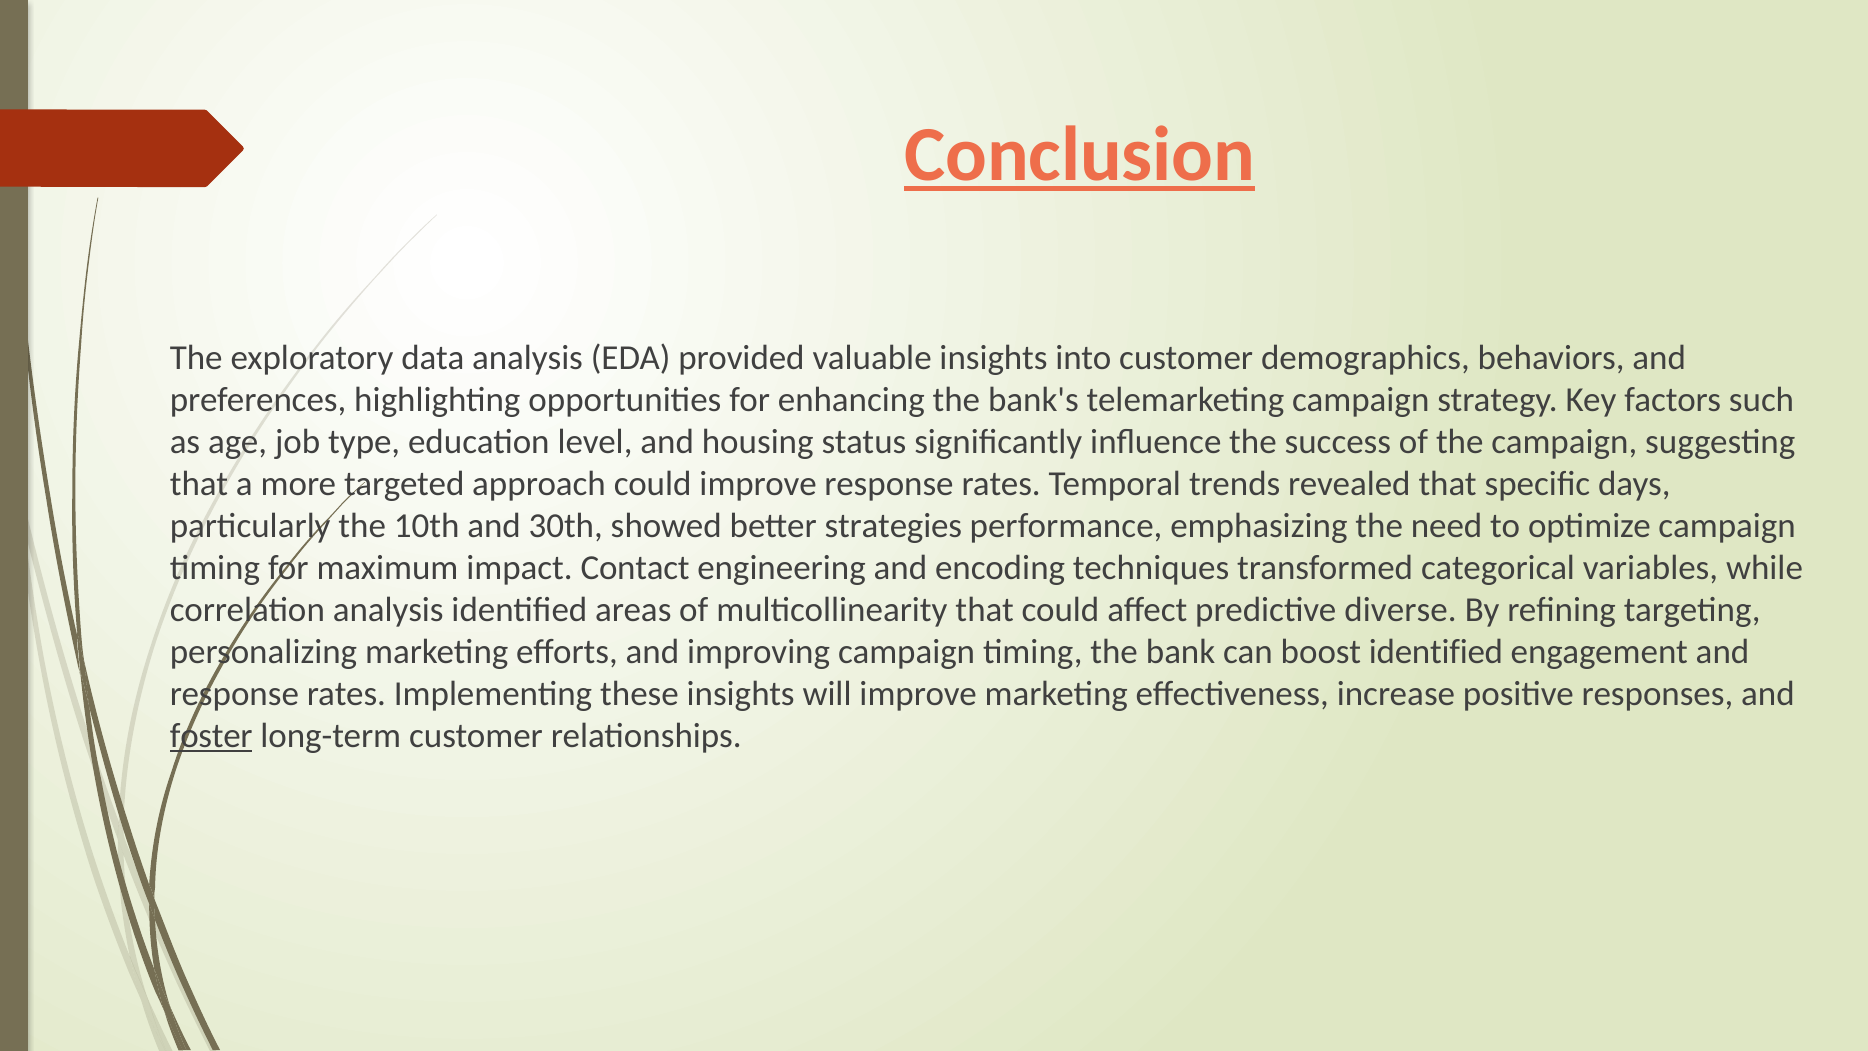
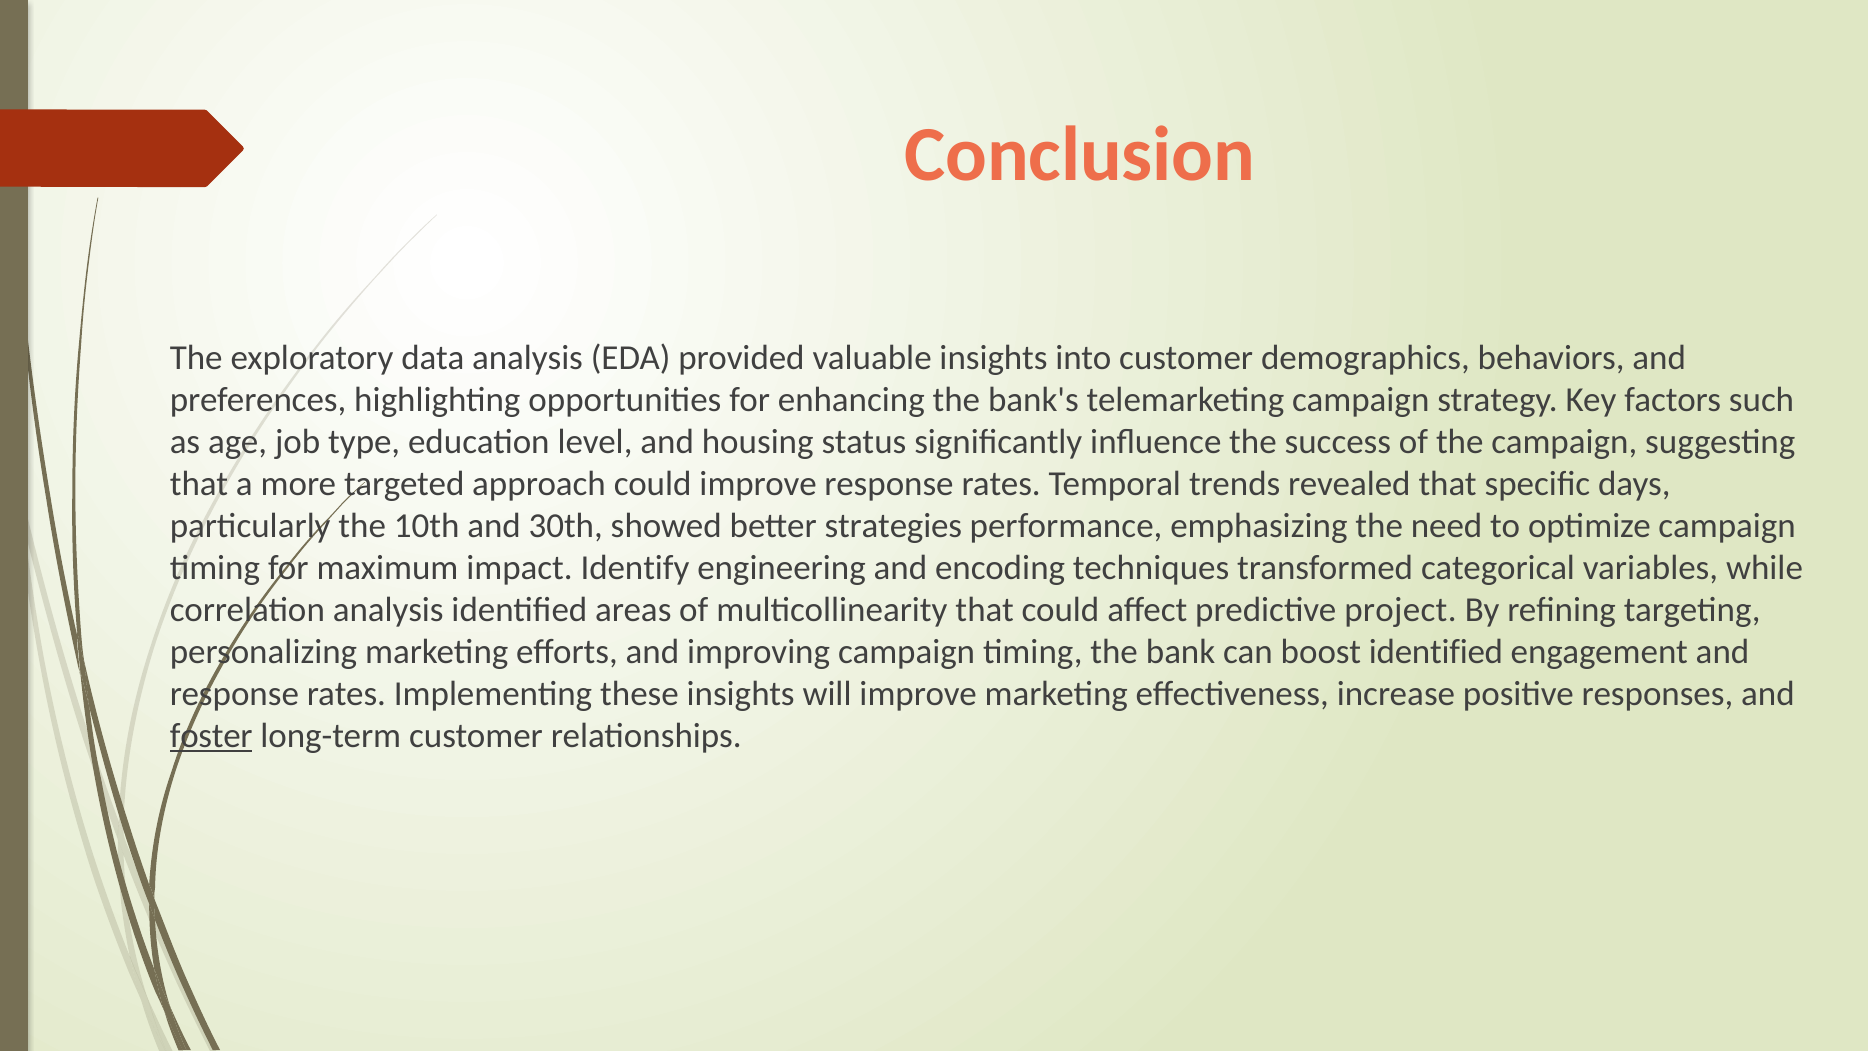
Conclusion underline: present -> none (1080, 155)
Contact: Contact -> Identify (635, 568)
diverse: diverse -> project (1400, 610)
